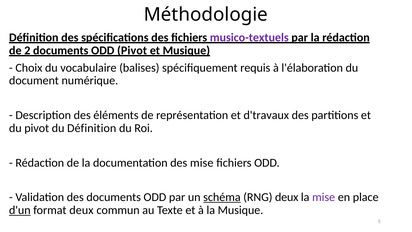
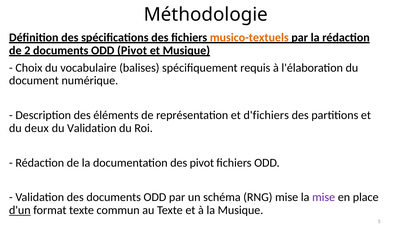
musico-textuels colour: purple -> orange (249, 37)
d'travaux: d'travaux -> d'fichiers (266, 115)
du pivot: pivot -> deux (37, 128)
du Définition: Définition -> Validation (92, 128)
des mise: mise -> pivot (202, 163)
schéma underline: present -> none (222, 197)
RNG deux: deux -> mise (287, 197)
format deux: deux -> texte (82, 210)
